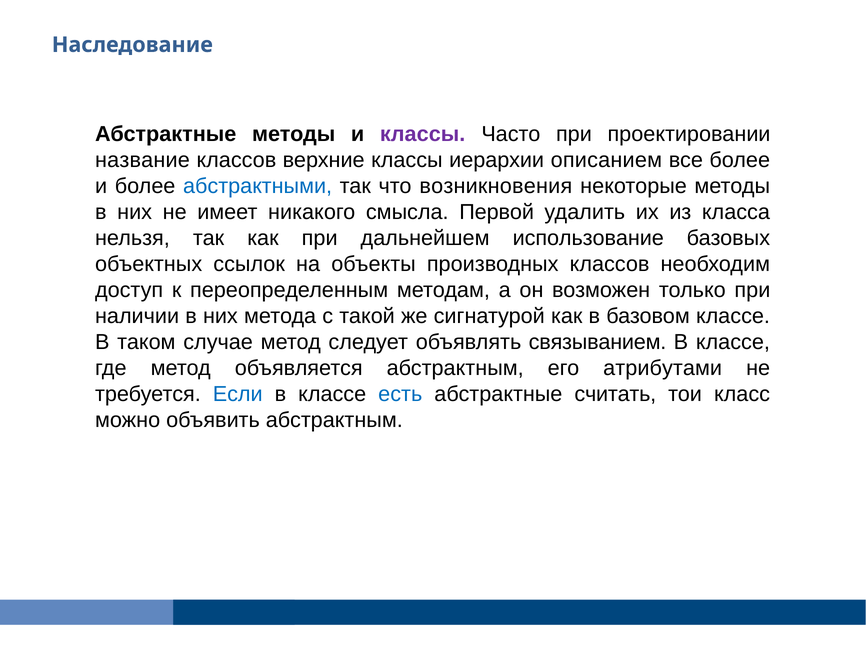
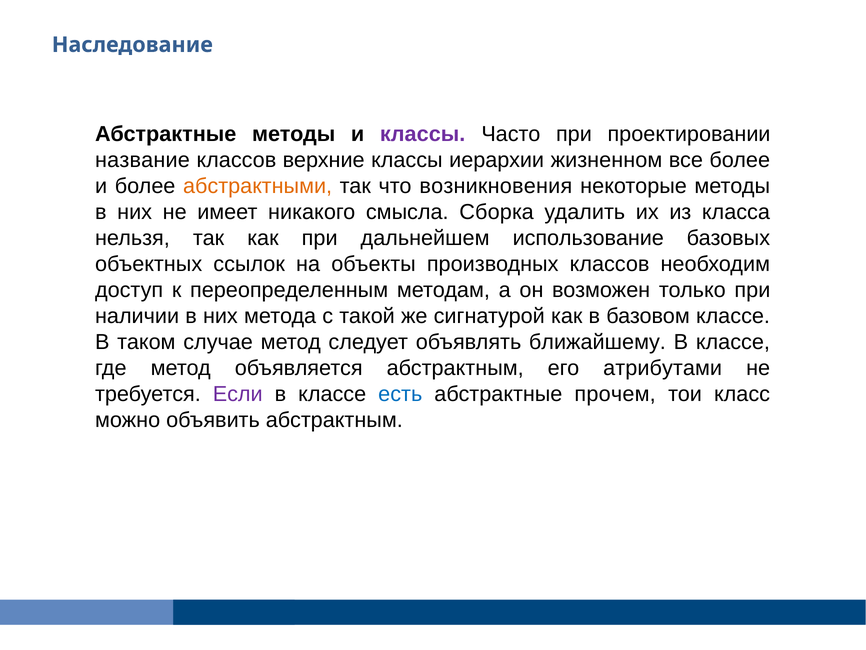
описанием: описанием -> жизненном (606, 160)
абстрактными colour: blue -> orange (258, 186)
Первой: Первой -> Сборка (497, 212)
связыванием: связыванием -> ближайшему (597, 342)
Если colour: blue -> purple (238, 394)
считать: считать -> прочем (615, 394)
